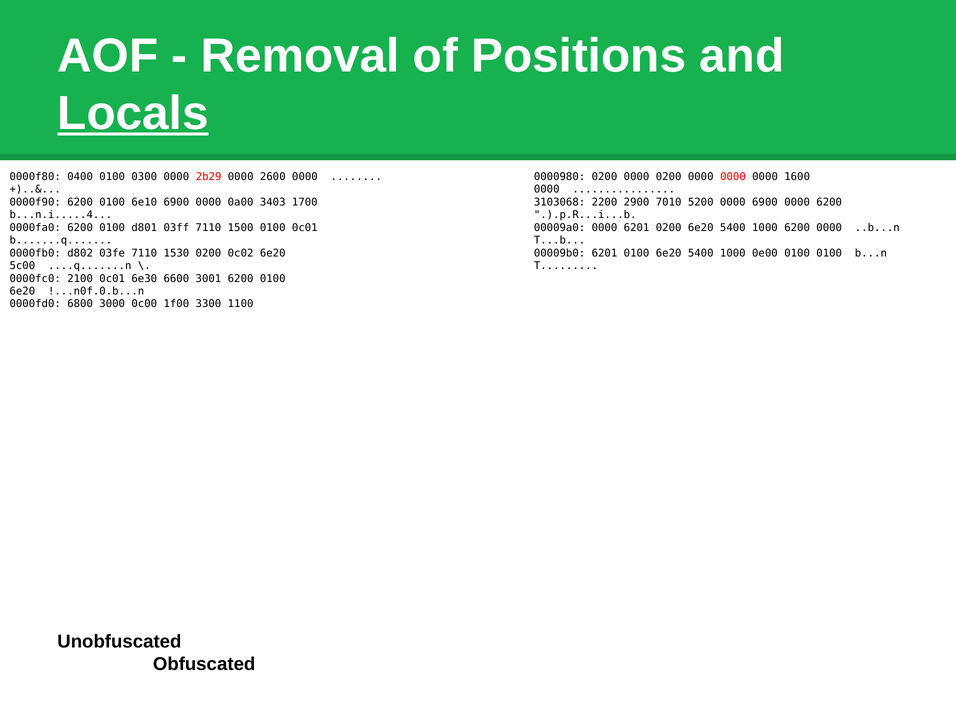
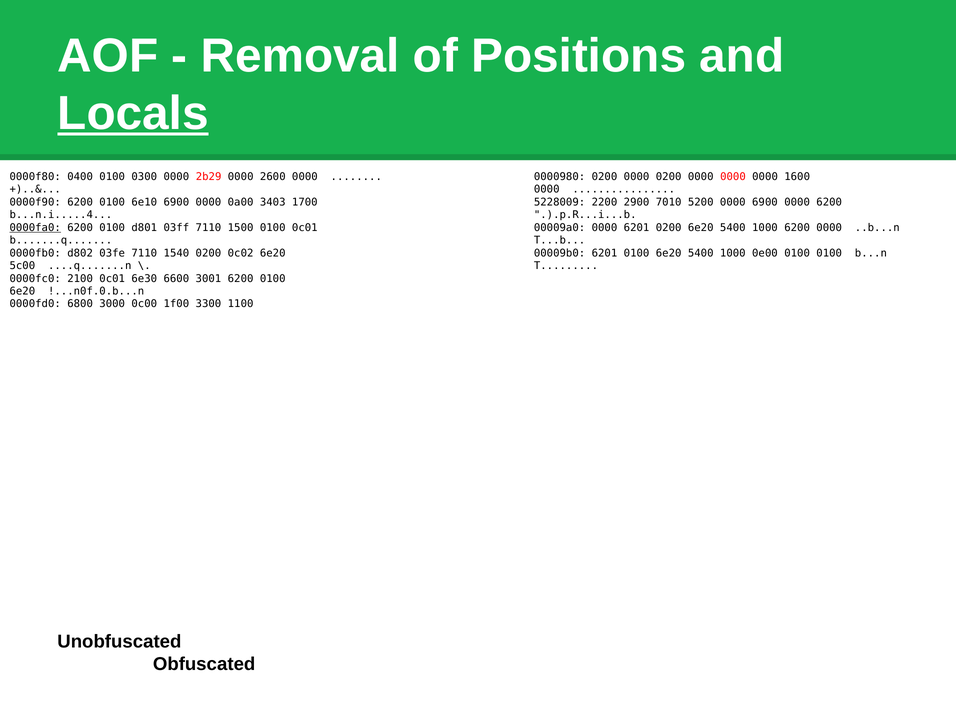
3103068: 3103068 -> 5228009 (560, 202)
0000fa0 underline: none -> present (35, 228)
1530: 1530 -> 1540 (176, 253)
